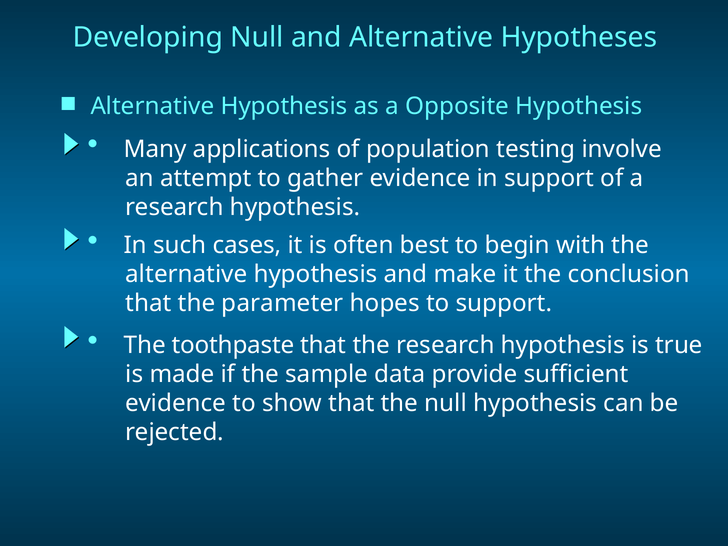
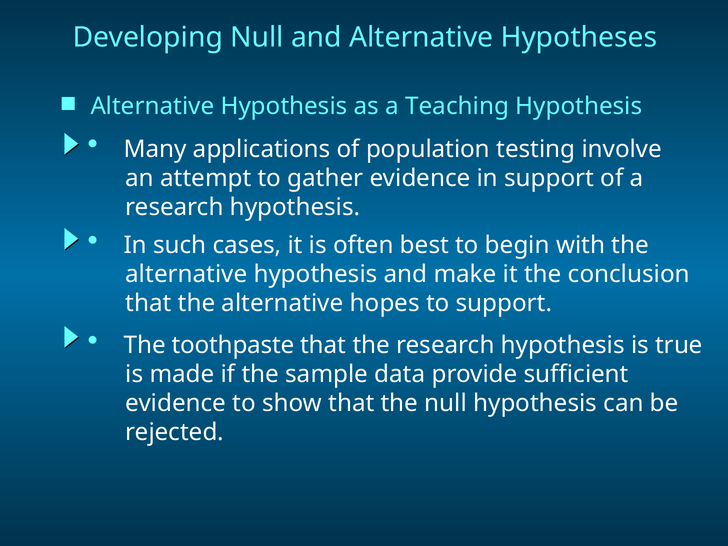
Opposite: Opposite -> Teaching (457, 106)
that the parameter: parameter -> alternative (282, 303)
